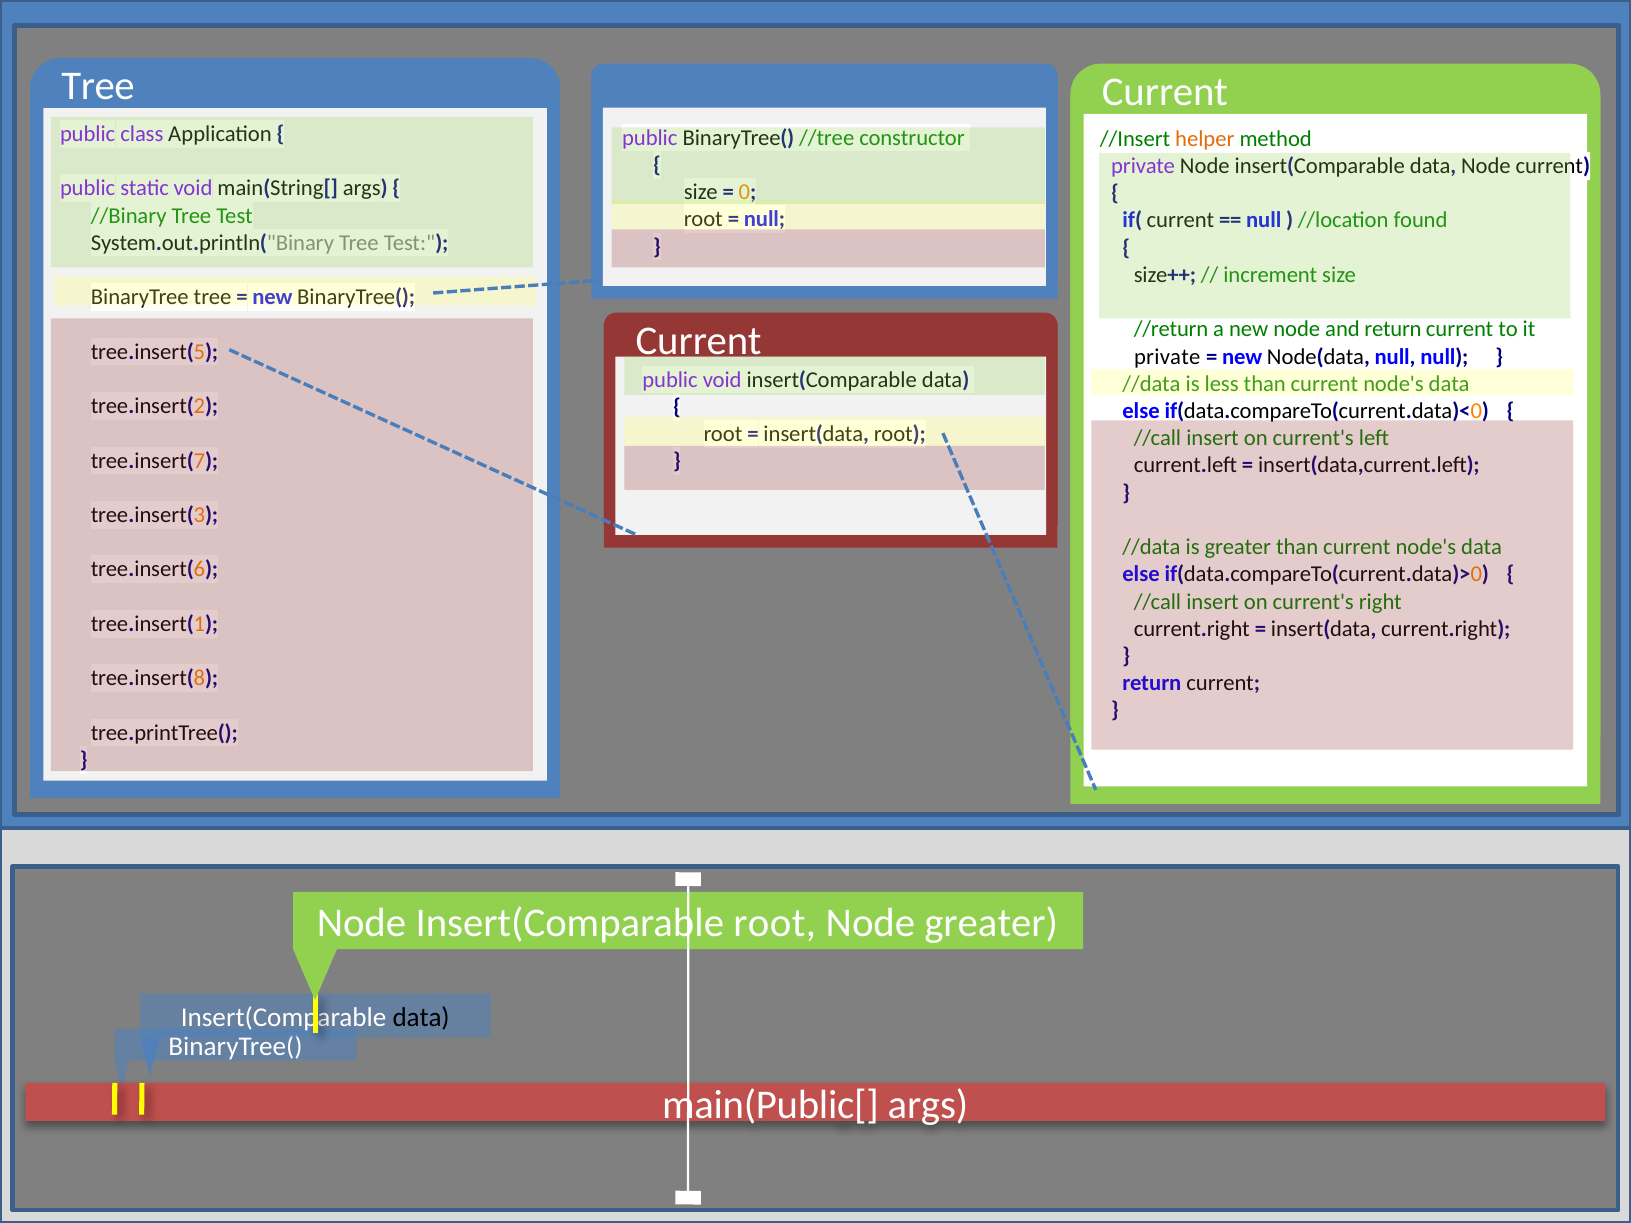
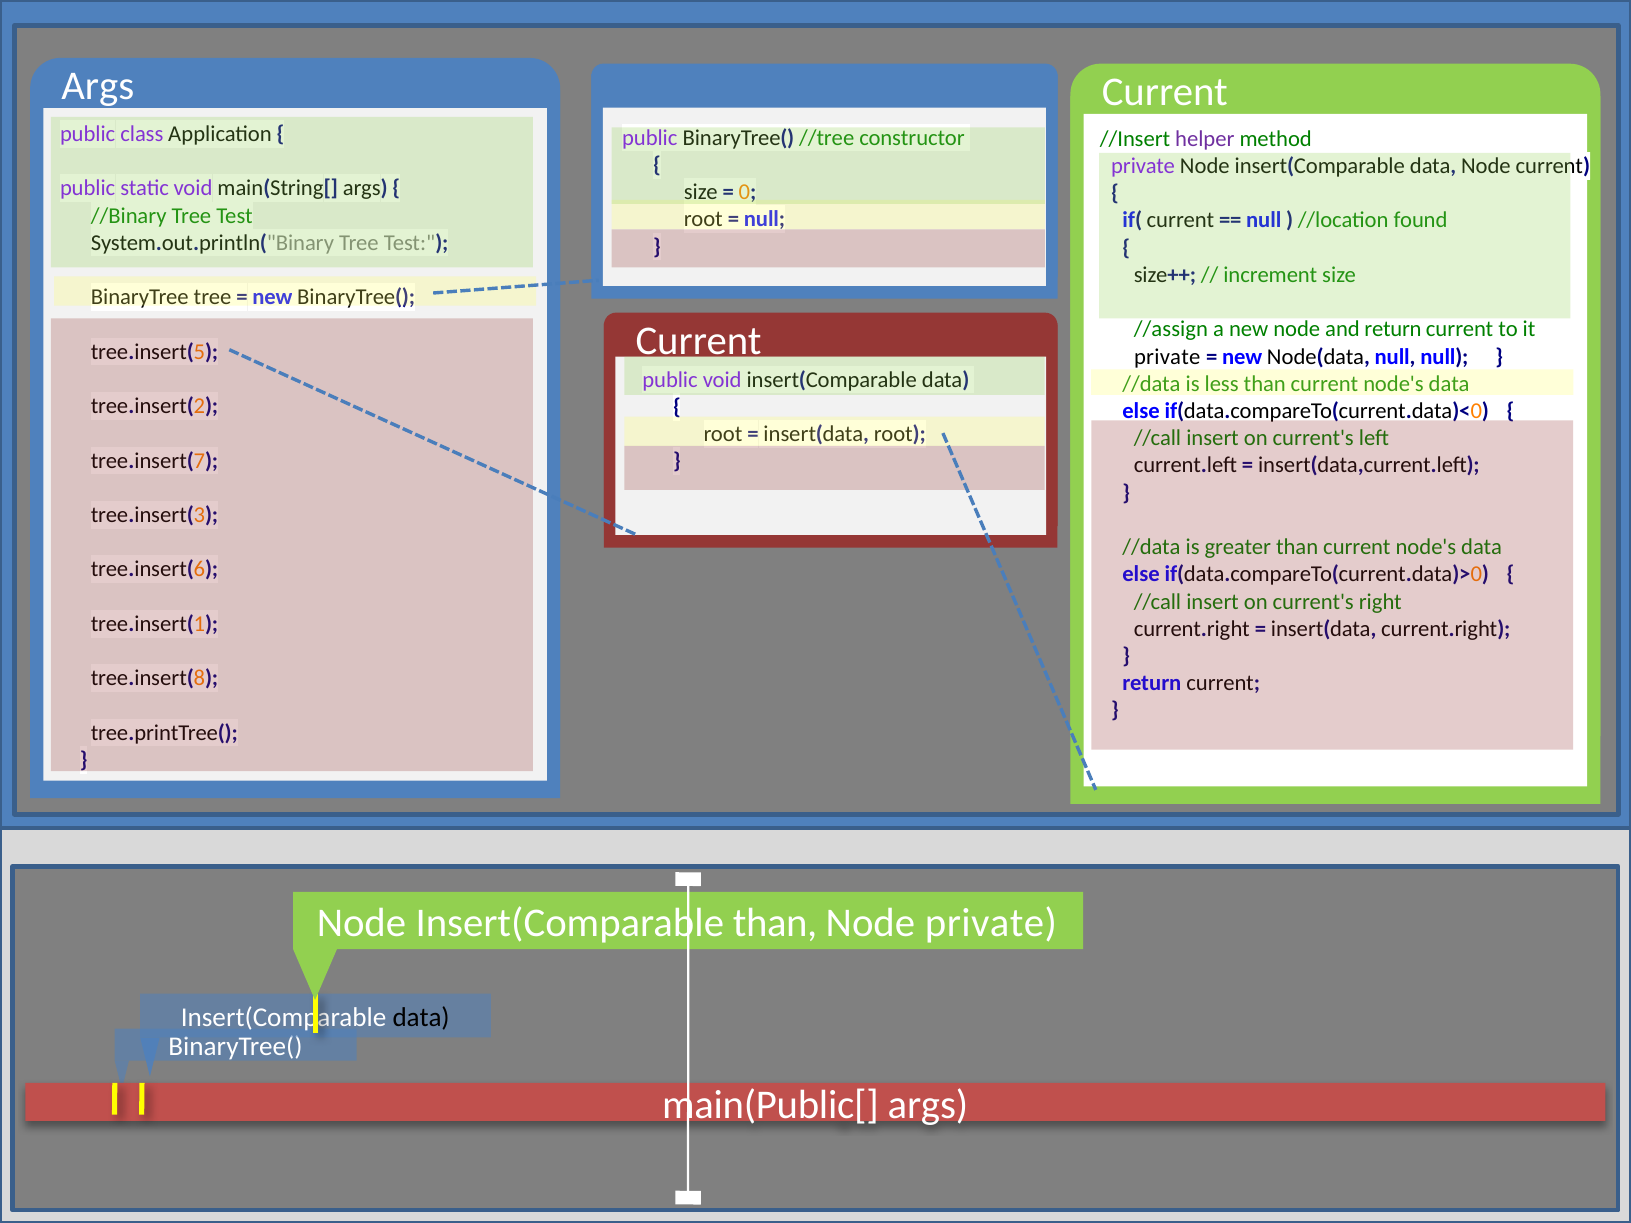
Tree: Tree -> Args (98, 86)
helper colour: orange -> purple (1205, 139)
//return: //return -> //assign (1171, 329)
Insert(Comparable root: root -> than (775, 923)
Node greater: greater -> private (991, 923)
